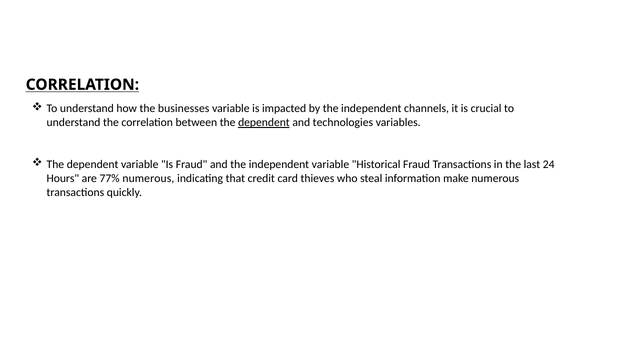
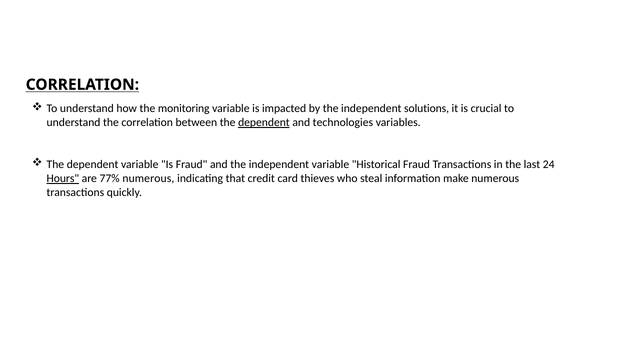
businesses: businesses -> monitoring (184, 109)
channels: channels -> solutions (427, 109)
Hours underline: none -> present (63, 178)
